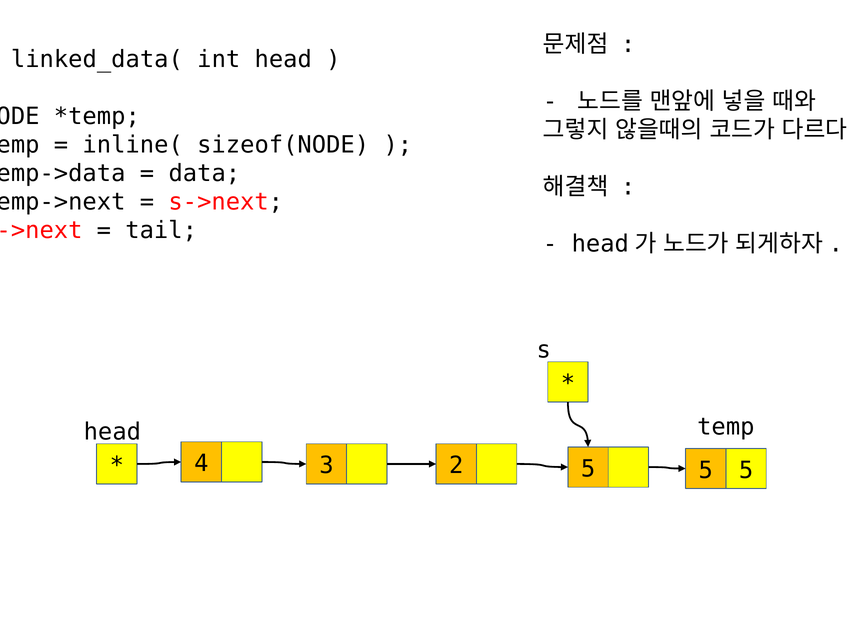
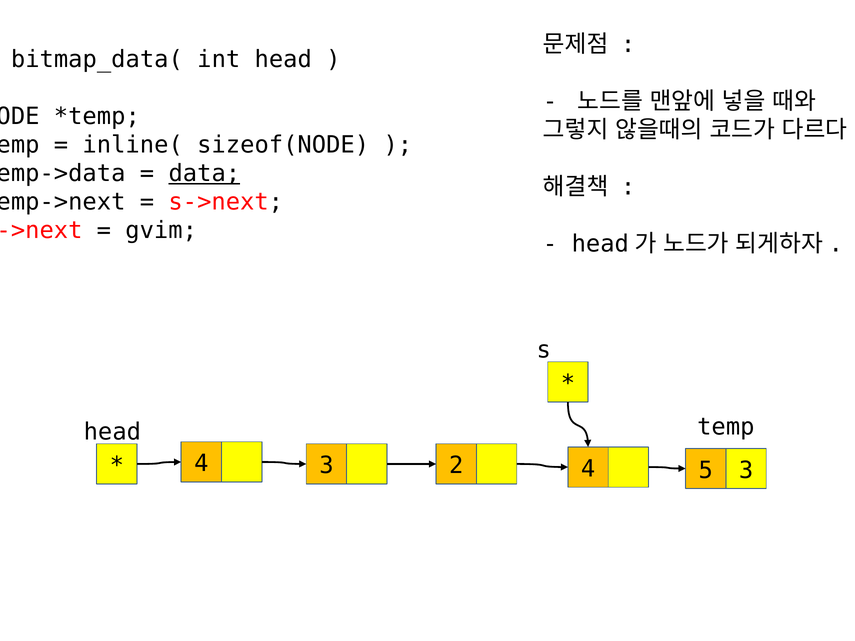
linked_data(: linked_data( -> bitmap_data( (97, 60)
data underline: none -> present (204, 174)
tail: tail -> gvim (161, 231)
5: 5 -> 4 (588, 469)
5 5: 5 -> 3 (746, 470)
